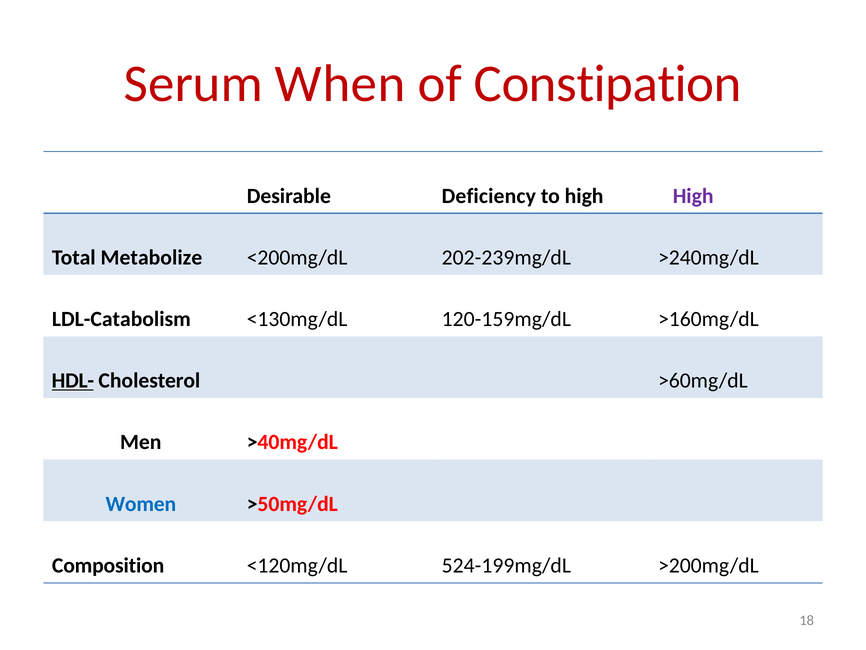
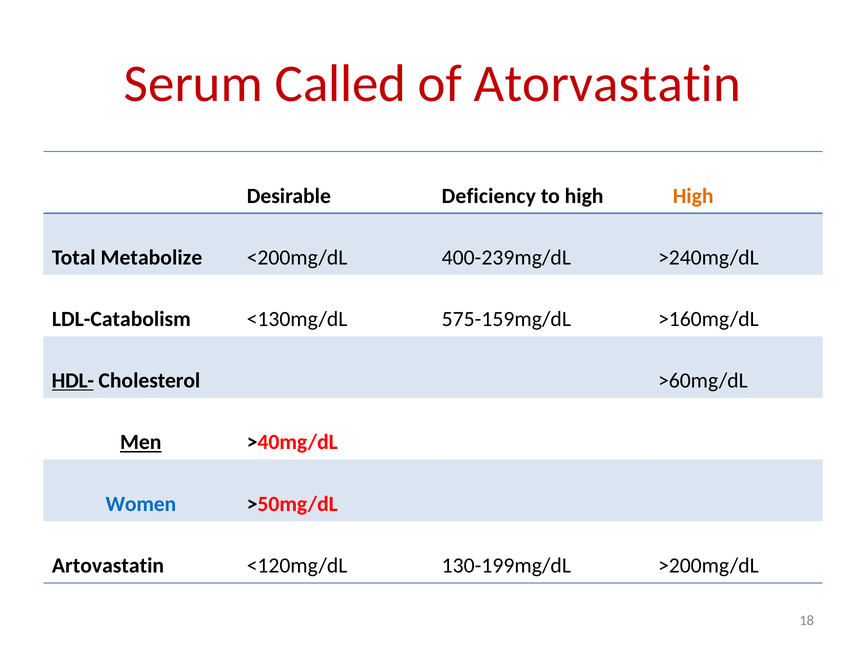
When: When -> Called (341, 84)
Constipation: Constipation -> Atorvastatin (607, 84)
High colour: purple -> orange (693, 196)
202-239mg/dL: 202-239mg/dL -> 400-239mg/dL (506, 257)
120-159mg/dL: 120-159mg/dL -> 575-159mg/dL (506, 319)
Men underline: none -> present (141, 442)
Composition: Composition -> Artovastatin (108, 565)
524-199mg/dL: 524-199mg/dL -> 130-199mg/dL (506, 565)
